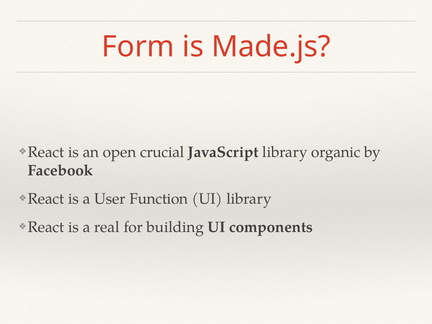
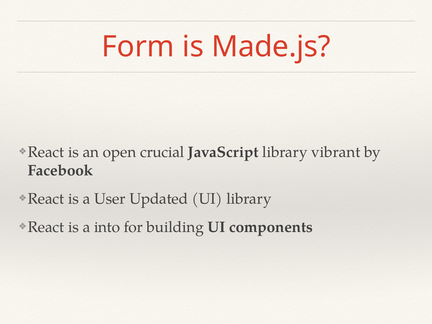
organic: organic -> vibrant (336, 152)
Function: Function -> Updated (159, 199)
real: real -> into (107, 227)
